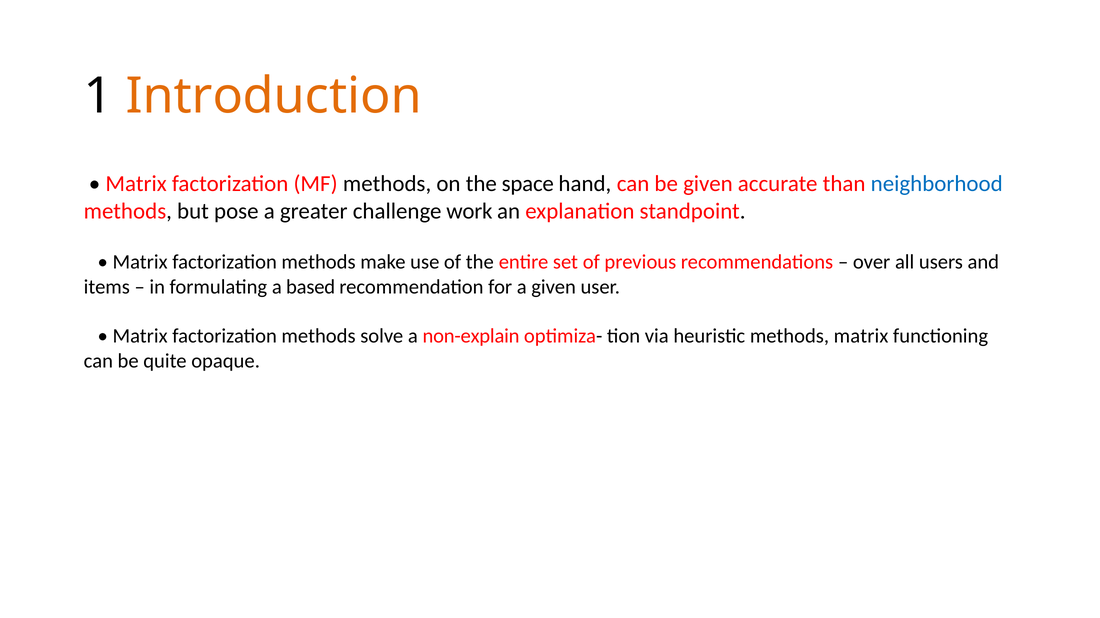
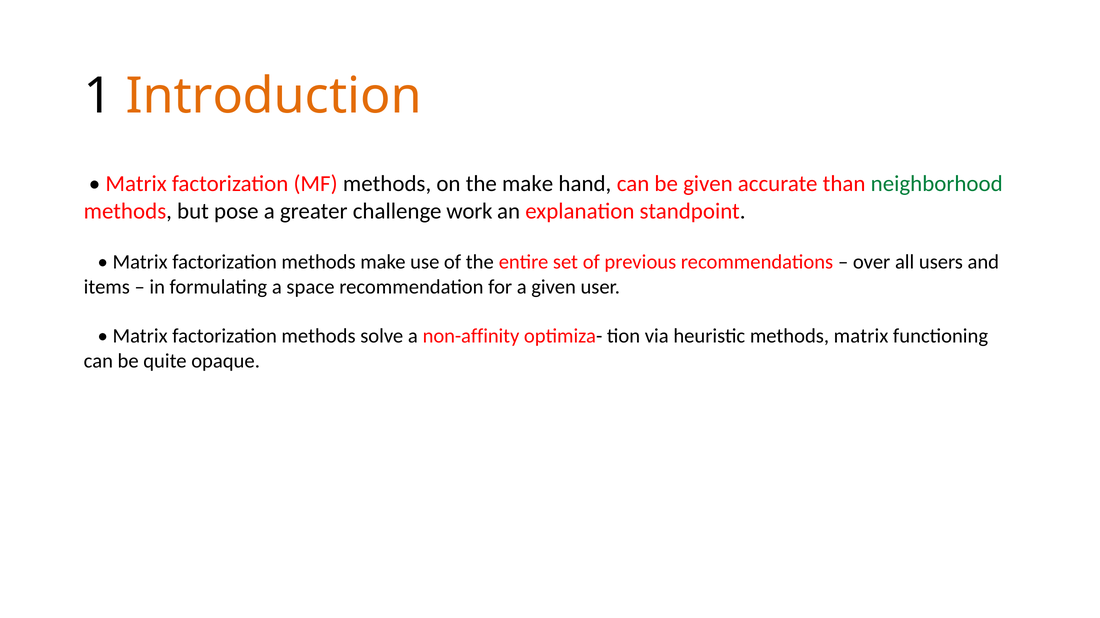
the space: space -> make (528, 184)
neighborhood colour: blue -> green (937, 184)
based: based -> space (310, 287)
non-explain: non-explain -> non-affinity (471, 337)
